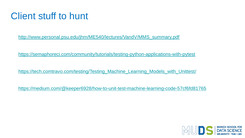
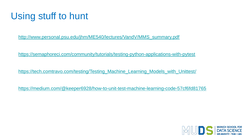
Client: Client -> Using (23, 16)
